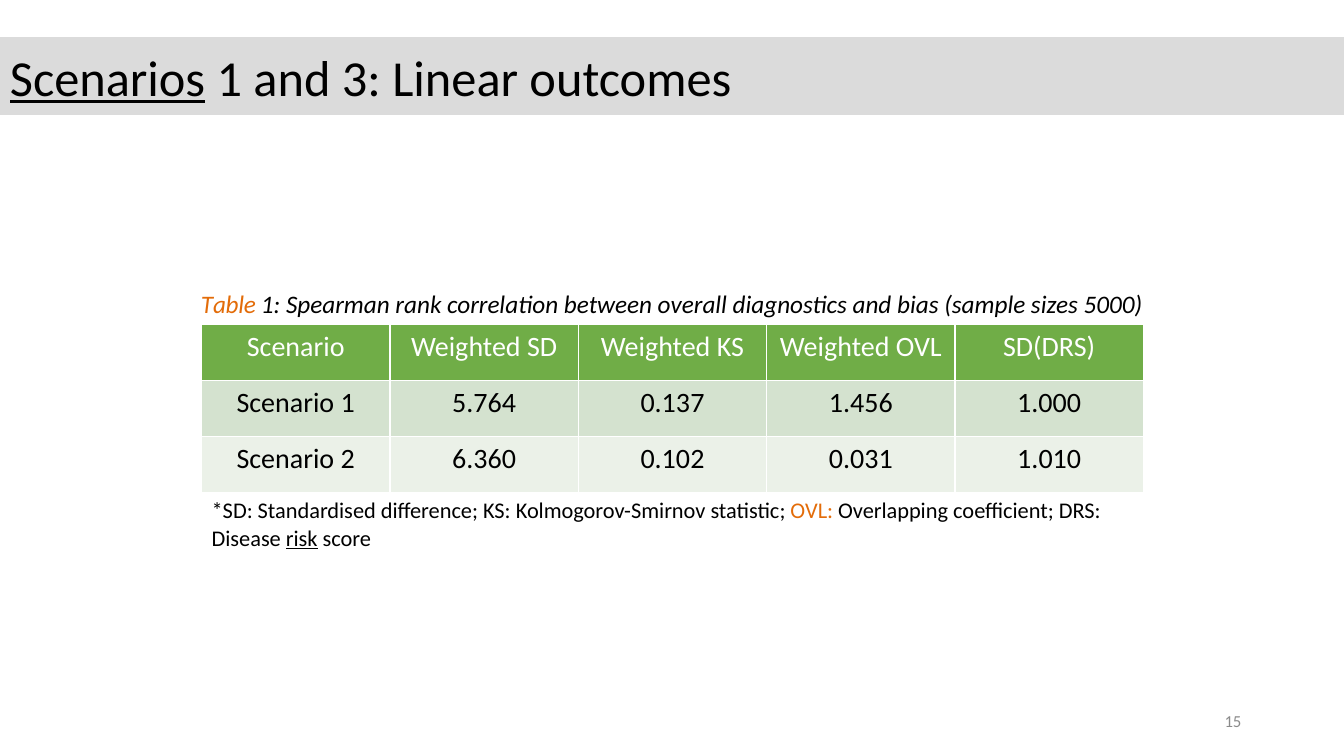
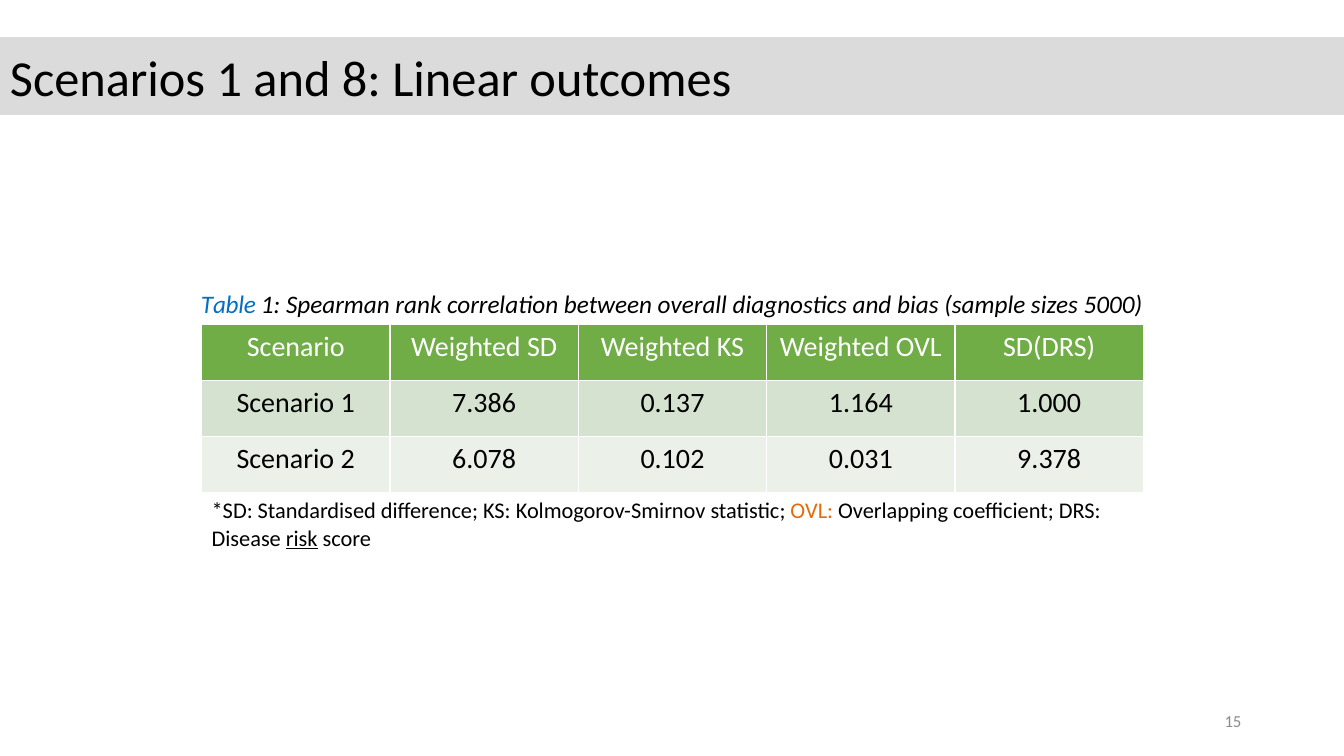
Scenarios underline: present -> none (108, 80)
3: 3 -> 8 (361, 80)
Table colour: orange -> blue (228, 305)
5.764: 5.764 -> 7.386 (484, 403)
1.456: 1.456 -> 1.164 (861, 403)
6.360: 6.360 -> 6.078 (484, 459)
1.010: 1.010 -> 9.378 (1049, 459)
